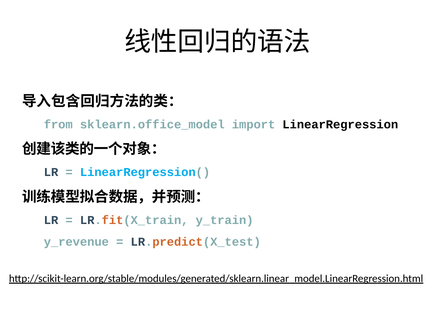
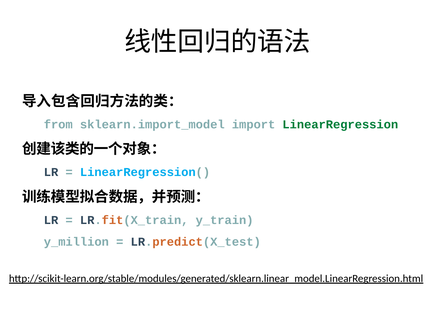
sklearn.office_model: sklearn.office_model -> sklearn.import_model (152, 124)
LinearRegression colour: black -> green (340, 124)
y_revenue: y_revenue -> y_million (76, 242)
